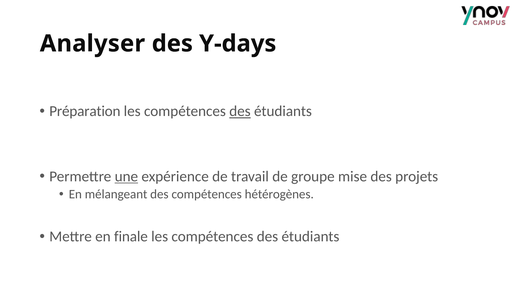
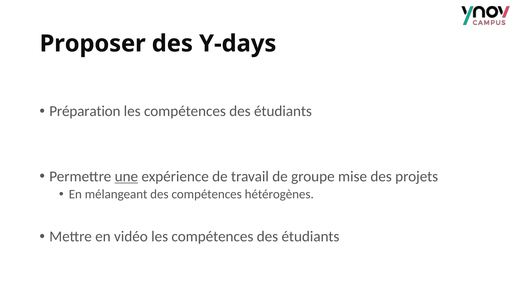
Analyser: Analyser -> Proposer (93, 44)
des underline: present -> none (240, 111)
finale: finale -> vidéo (131, 237)
